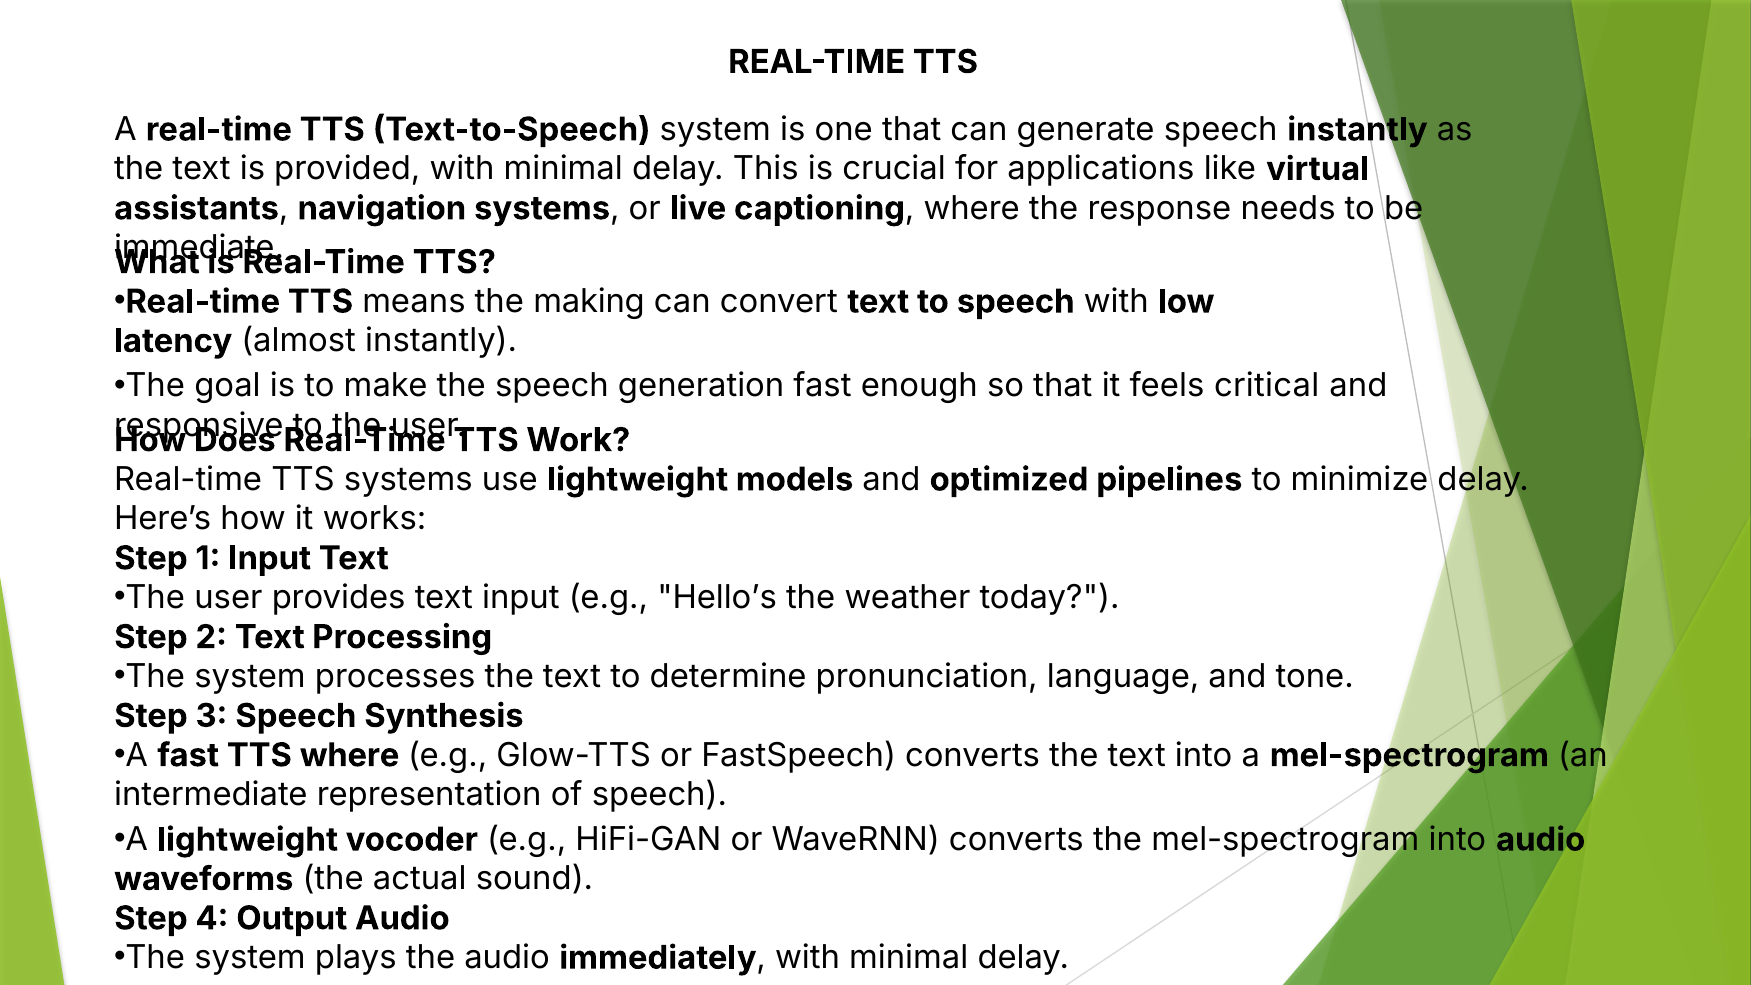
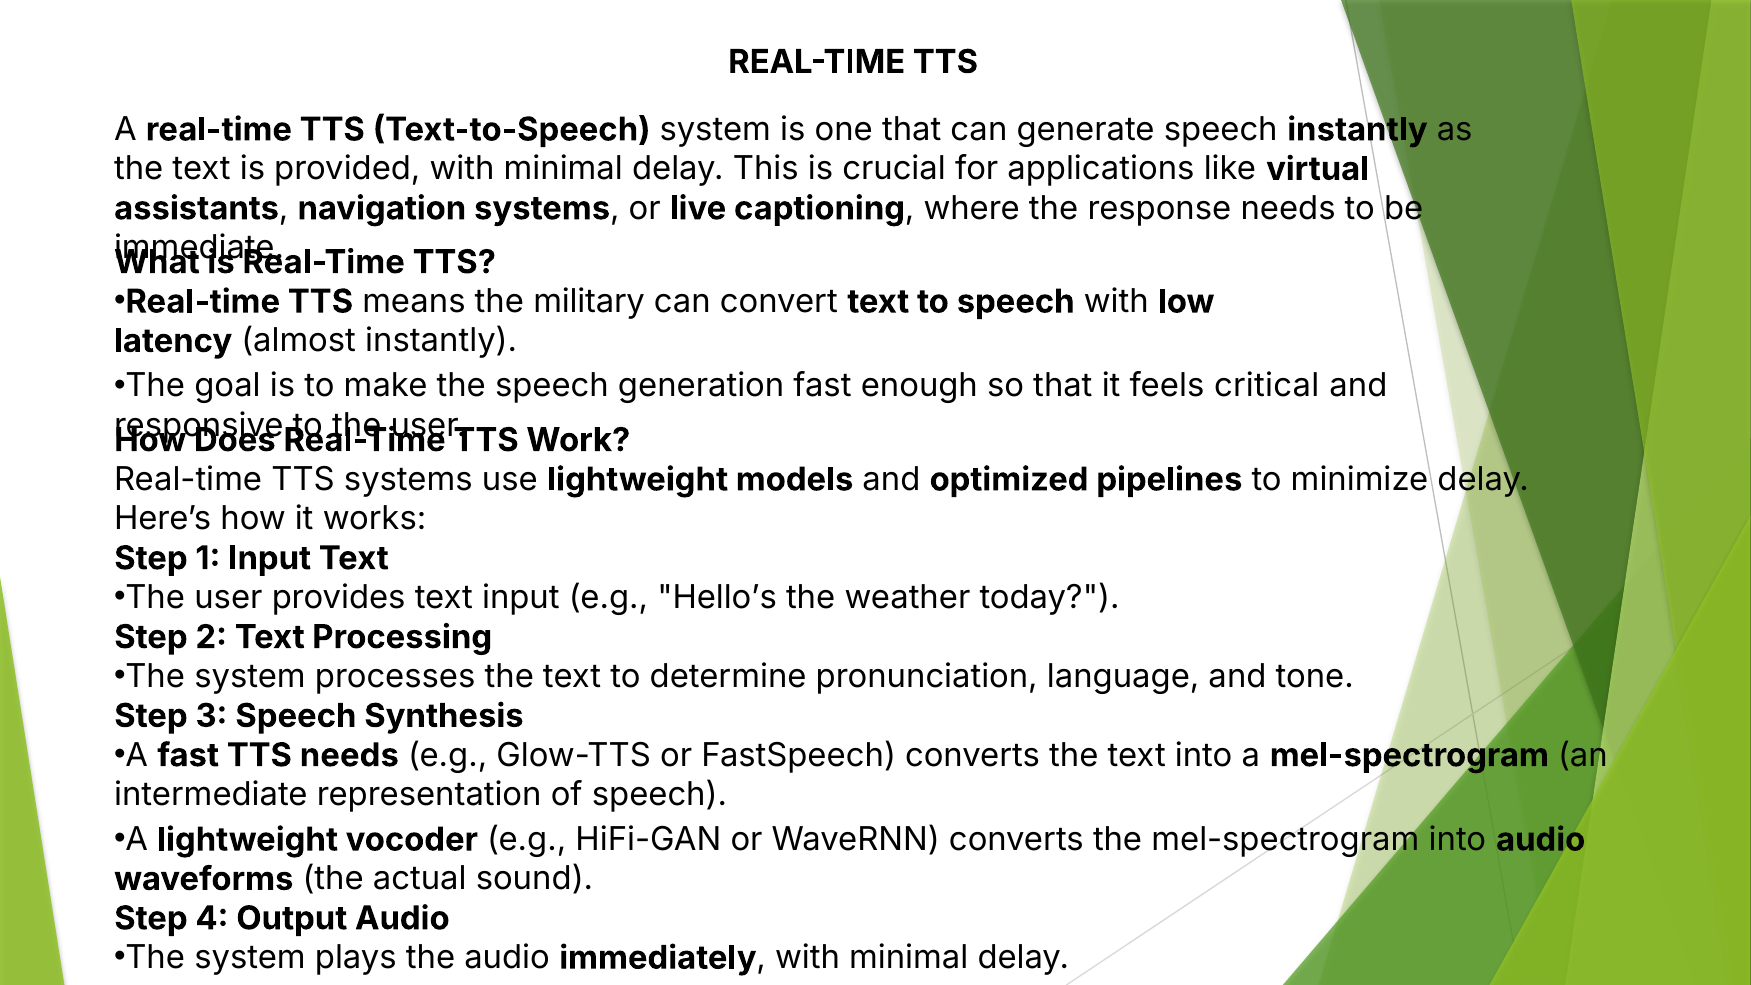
making: making -> military (589, 302)
TTS where: where -> needs (349, 755)
